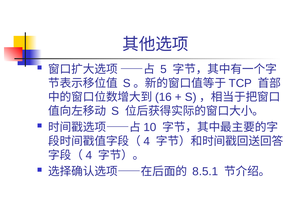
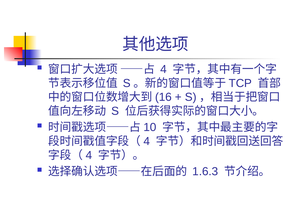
5: 5 -> 4 (163, 69)
8.5.1: 8.5.1 -> 1.6.3 (205, 171)
